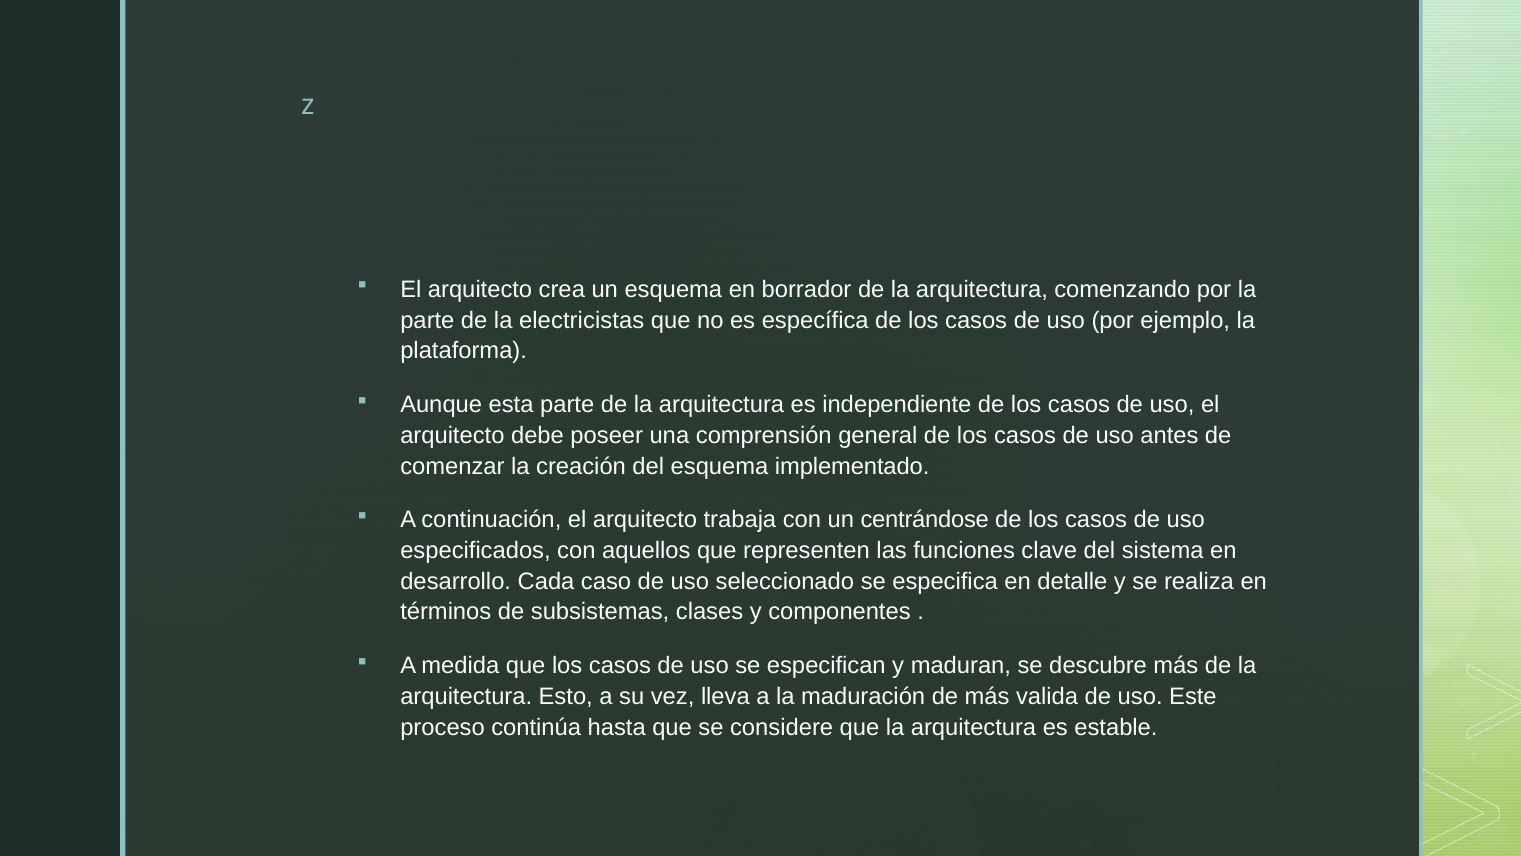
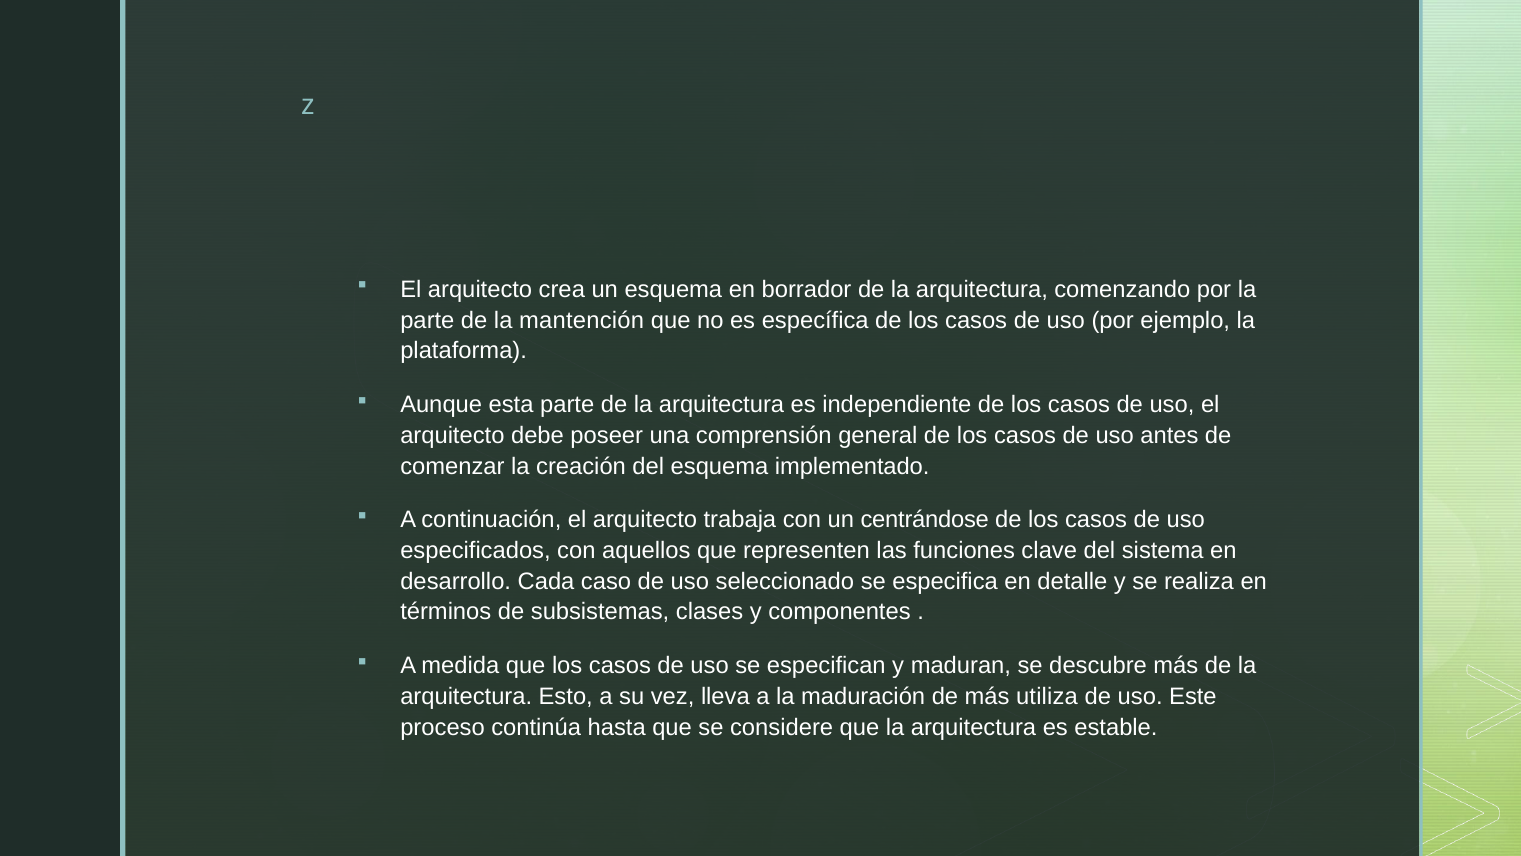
electricistas: electricistas -> mantención (582, 320)
valida: valida -> utiliza (1047, 696)
